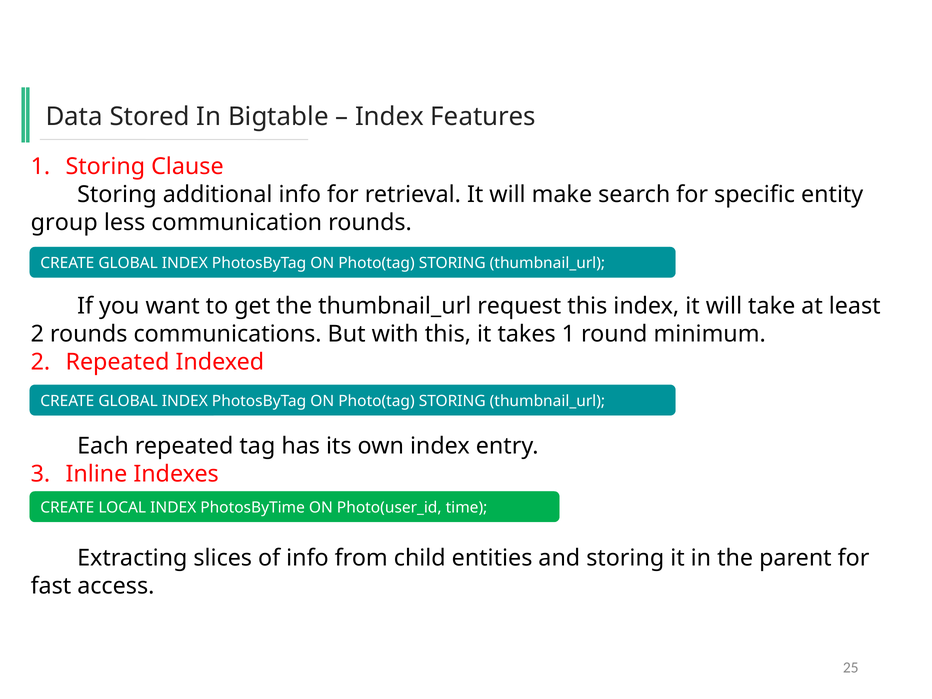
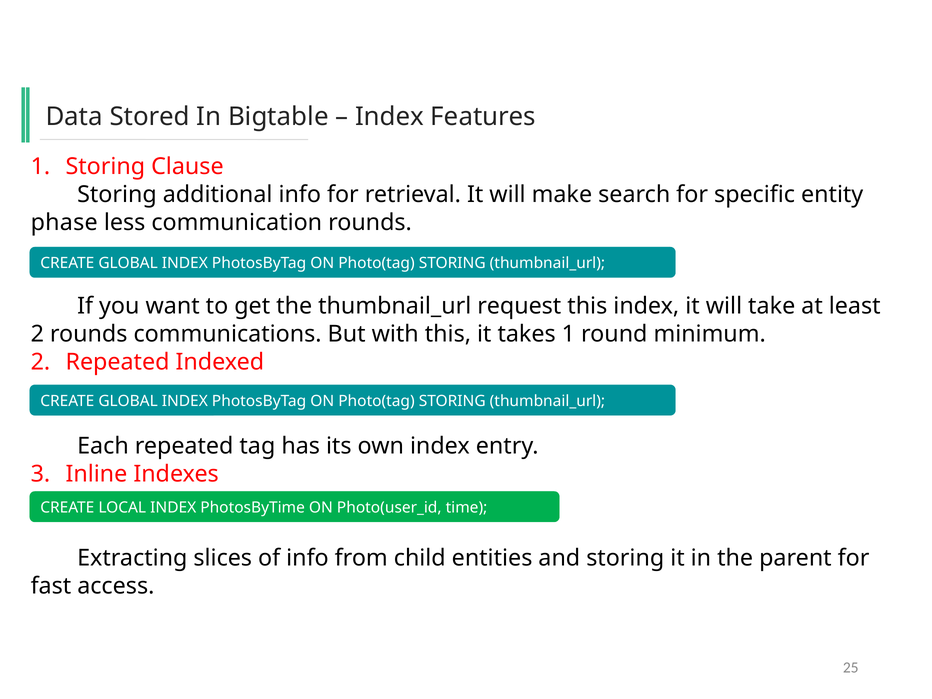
group: group -> phase (64, 222)
